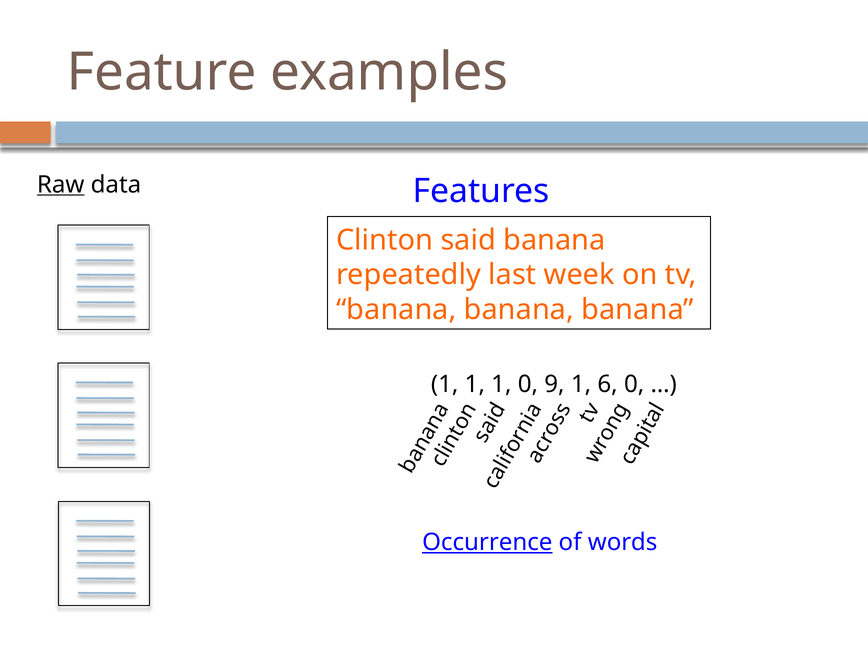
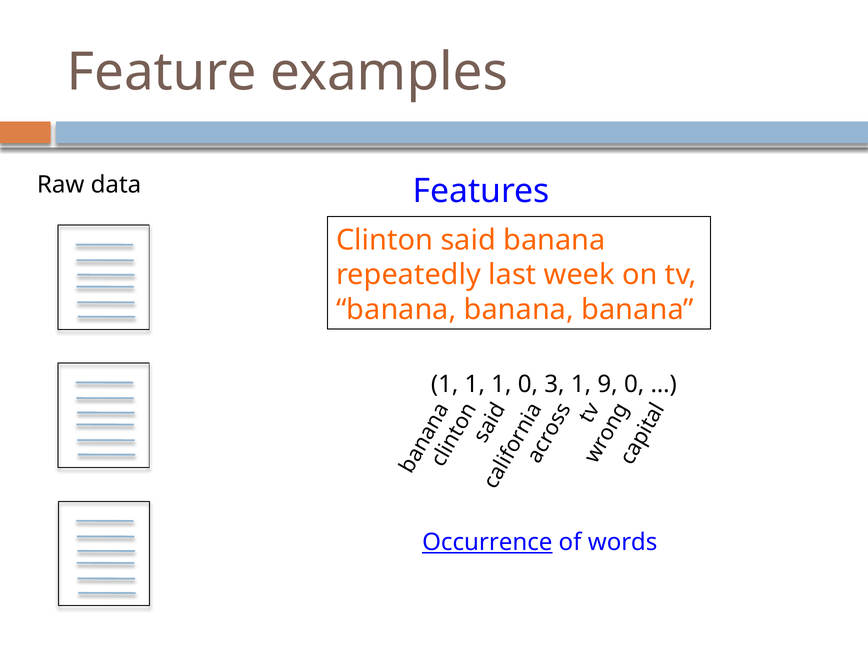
Raw underline: present -> none (61, 185)
9: 9 -> 3 (554, 384)
6: 6 -> 9 (608, 384)
